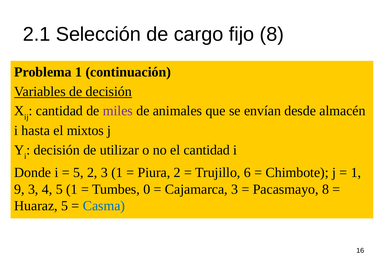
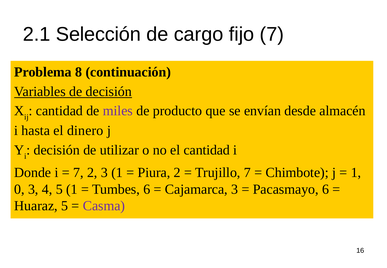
fijo 8: 8 -> 7 (272, 34)
Problema 1: 1 -> 8 (79, 72)
animales: animales -> producto (177, 111)
mixtos: mixtos -> dinero (85, 131)
5: 5 -> 7 (78, 172)
Trujillo 6: 6 -> 7 (247, 172)
9: 9 -> 0 (19, 189)
Tumbes 0: 0 -> 6 (147, 189)
Pacasmayo 8: 8 -> 6 (326, 189)
Casma colour: blue -> purple (104, 206)
